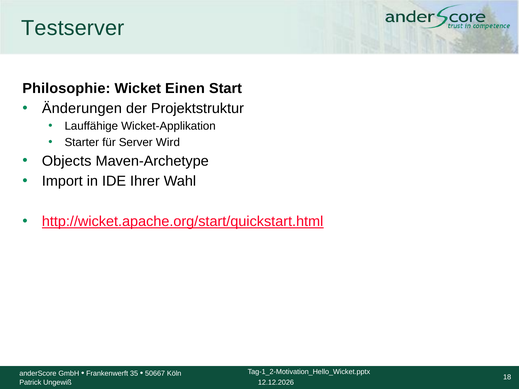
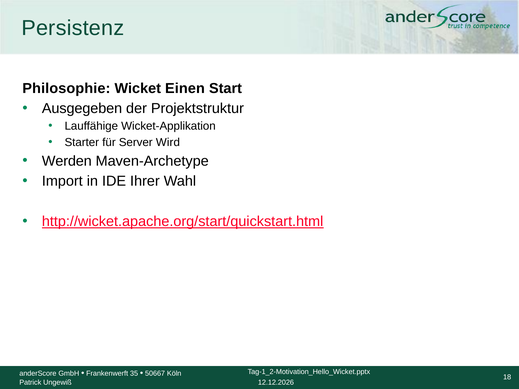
Testserver: Testserver -> Persistenz (73, 28)
Änderungen: Änderungen -> Ausgegeben (82, 109)
Objects: Objects -> Werden (67, 161)
